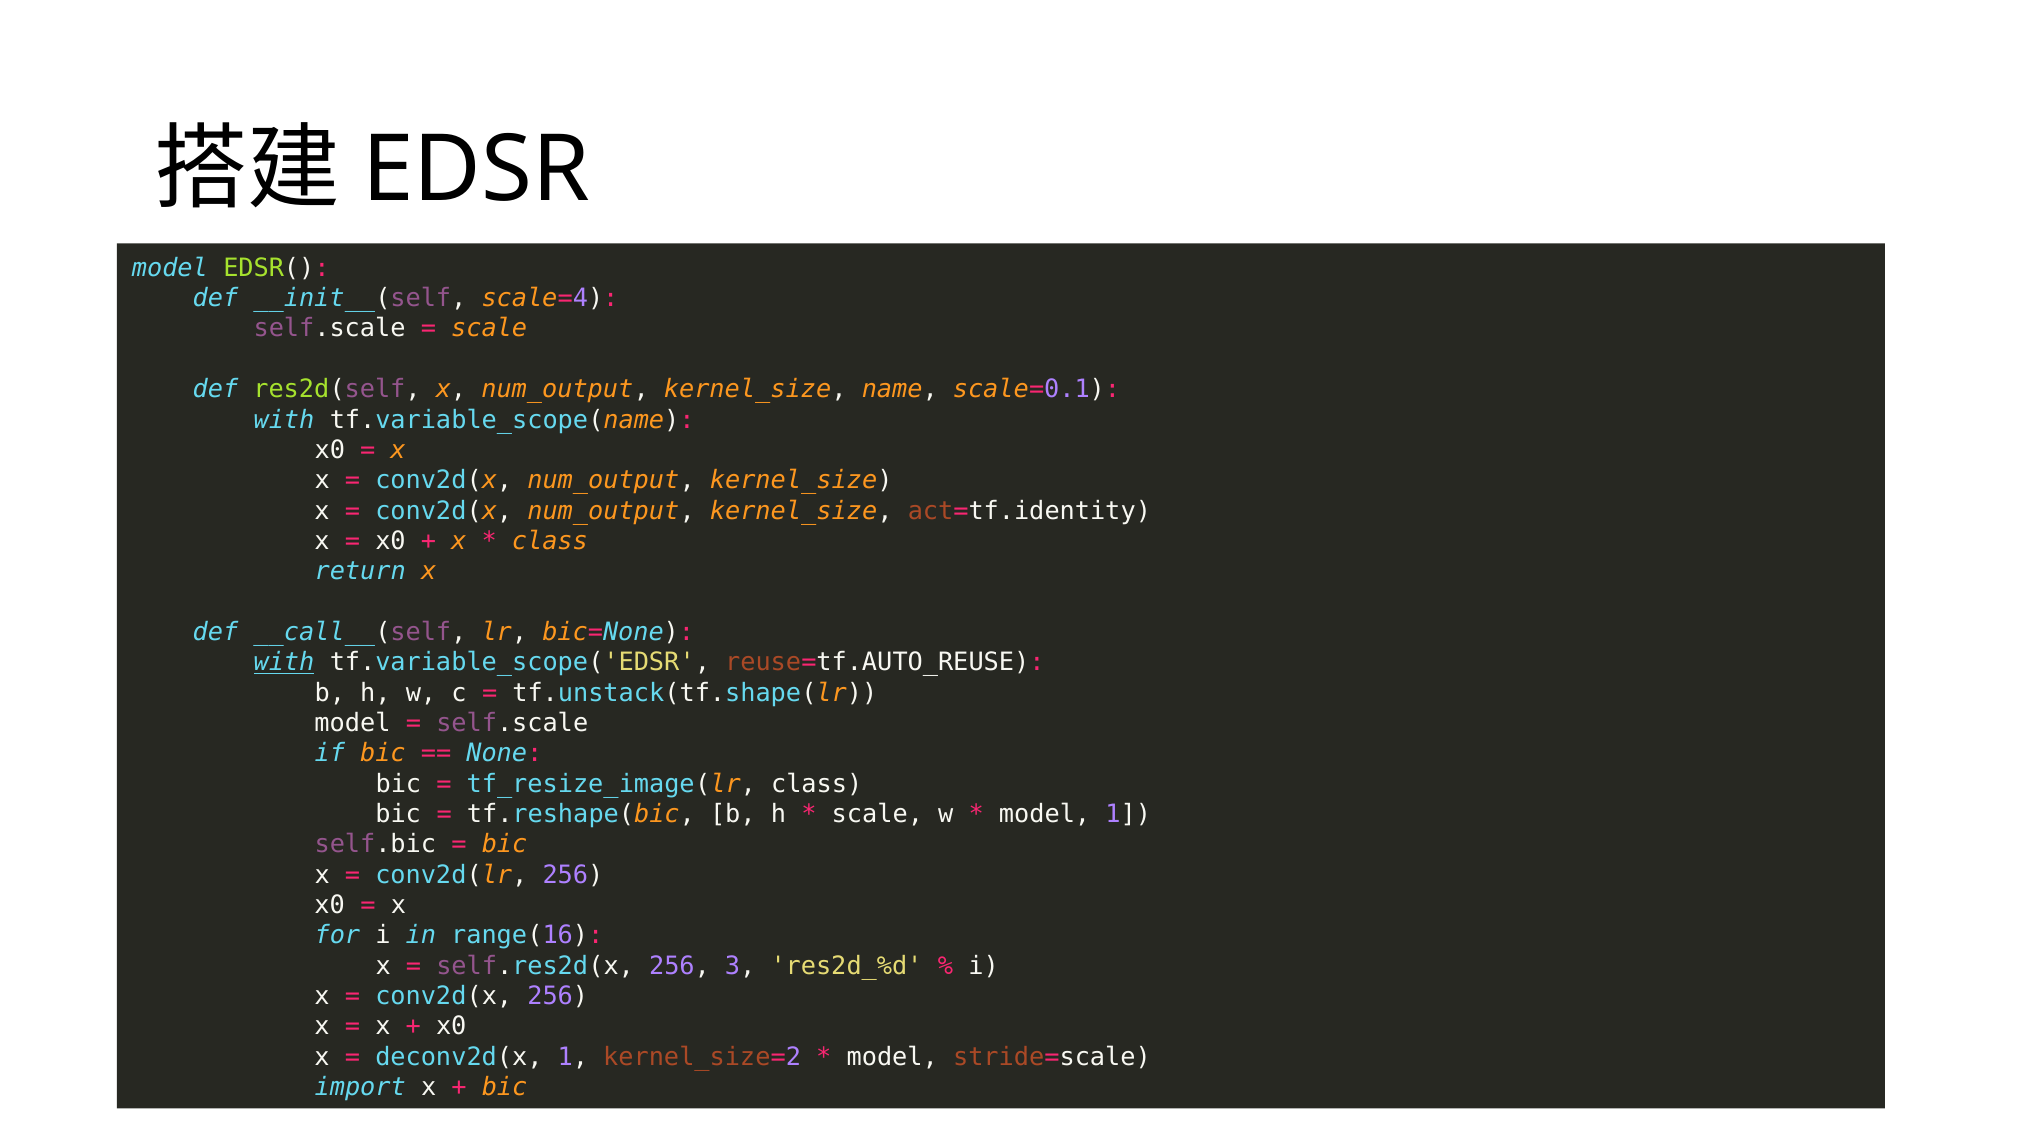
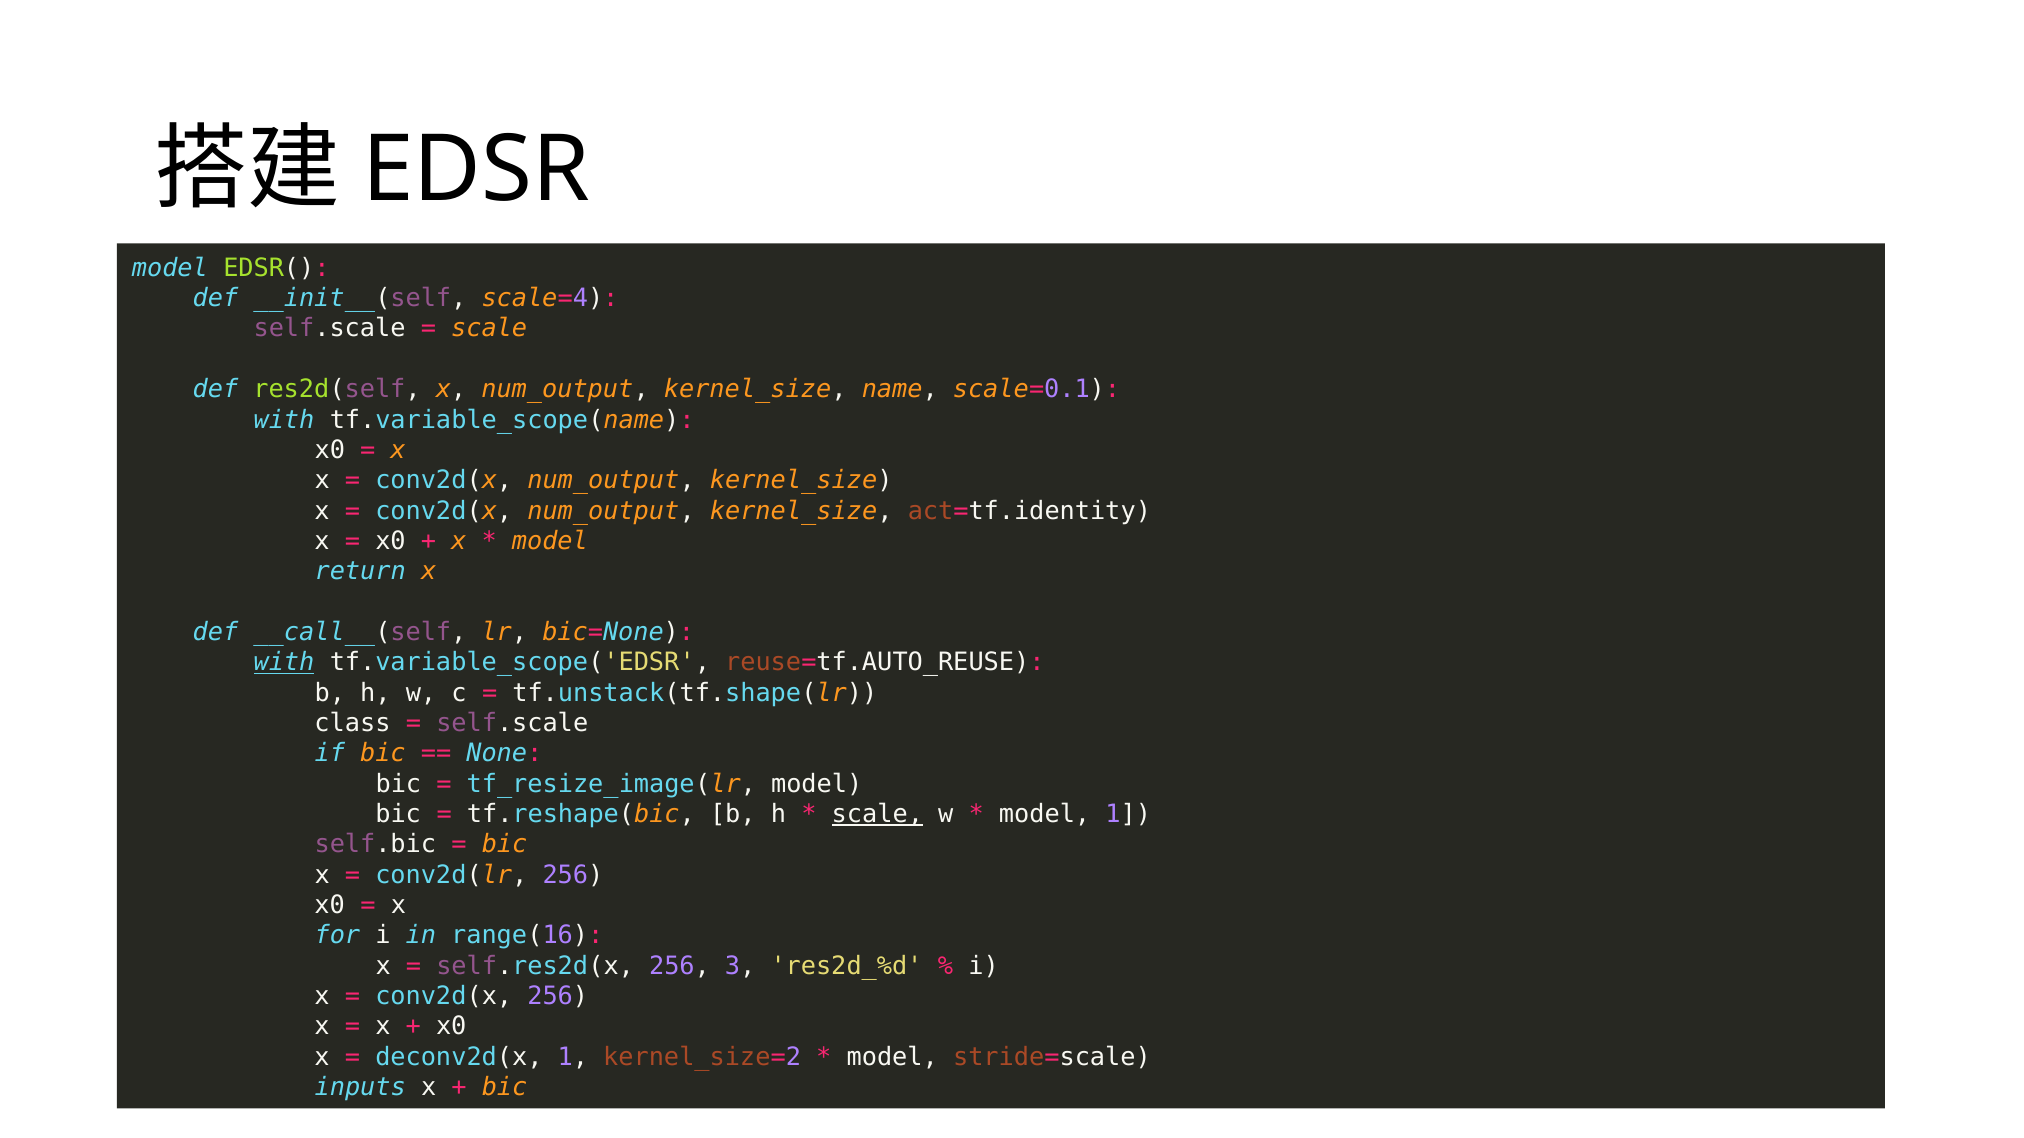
class: class -> model (550, 541)
model: model -> class (352, 723)
tf_resize_image(lr class: class -> model (817, 784)
scale underline: none -> present (877, 815)
import: import -> inputs (360, 1088)
